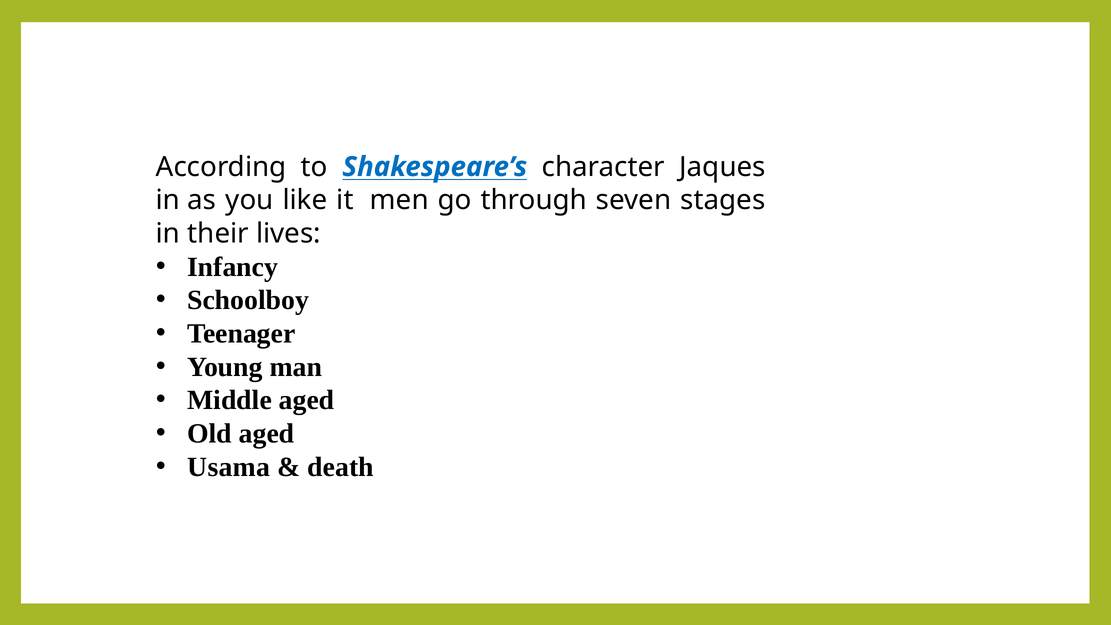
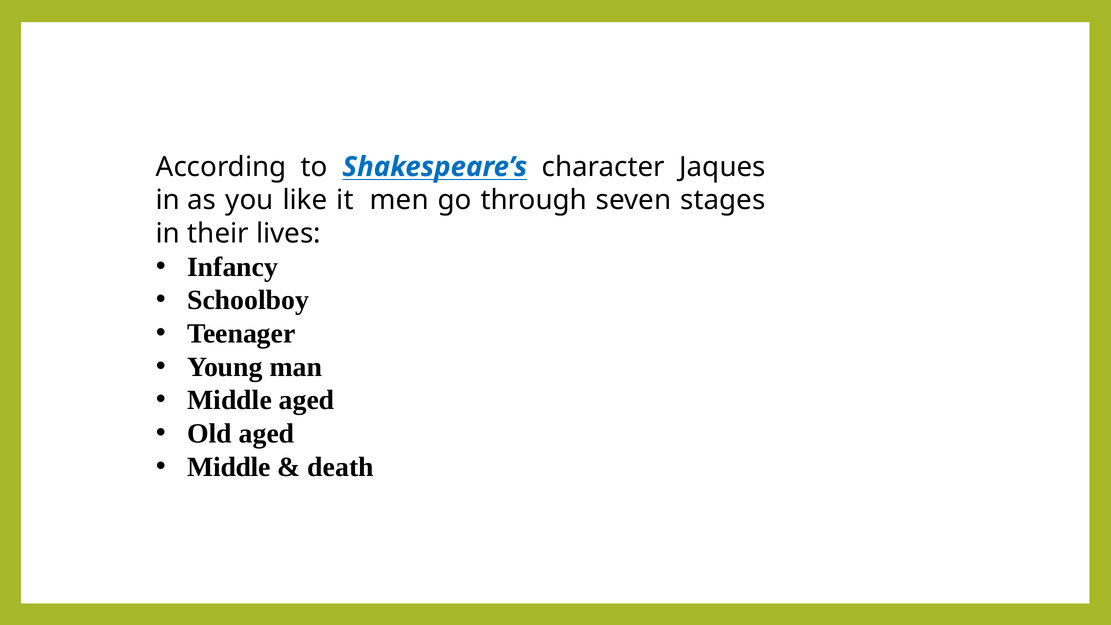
Usama: Usama -> Middle (229, 467)
